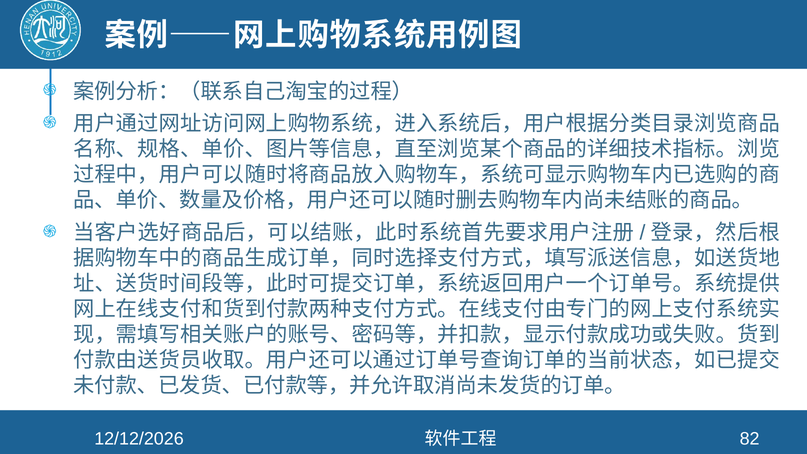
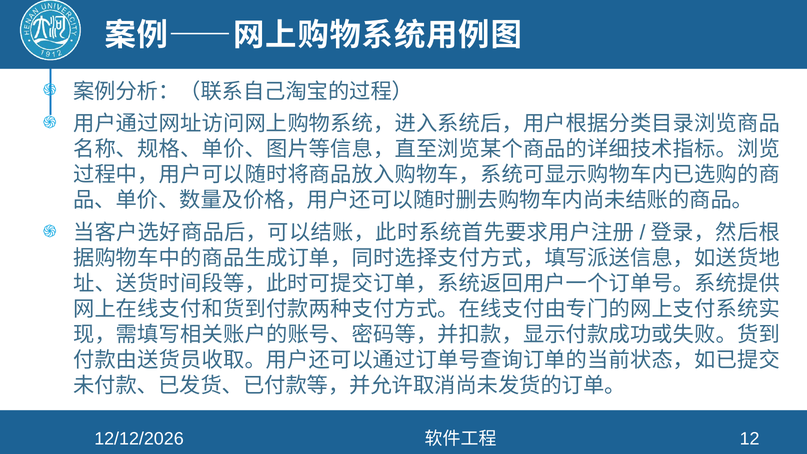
82: 82 -> 12 (750, 439)
